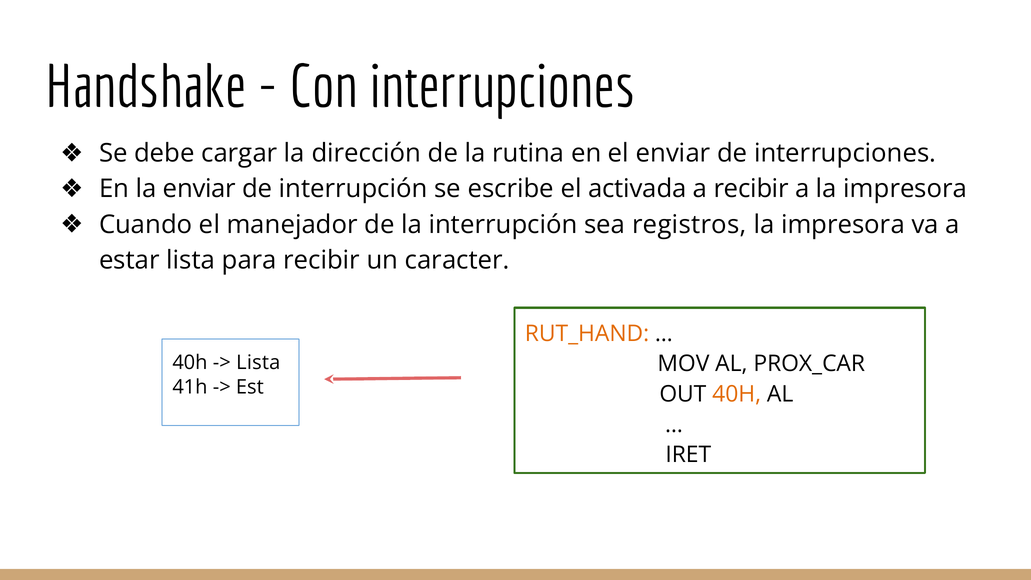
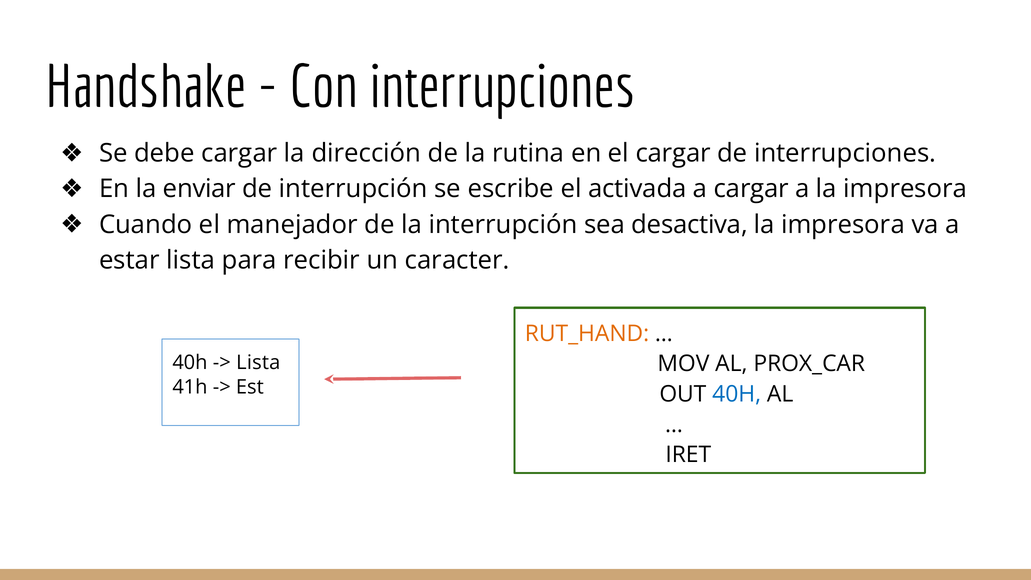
el enviar: enviar -> cargar (673, 153)
a recibir: recibir -> cargar (751, 189)
registros: registros -> desactiva (690, 224)
40H colour: orange -> blue (737, 394)
